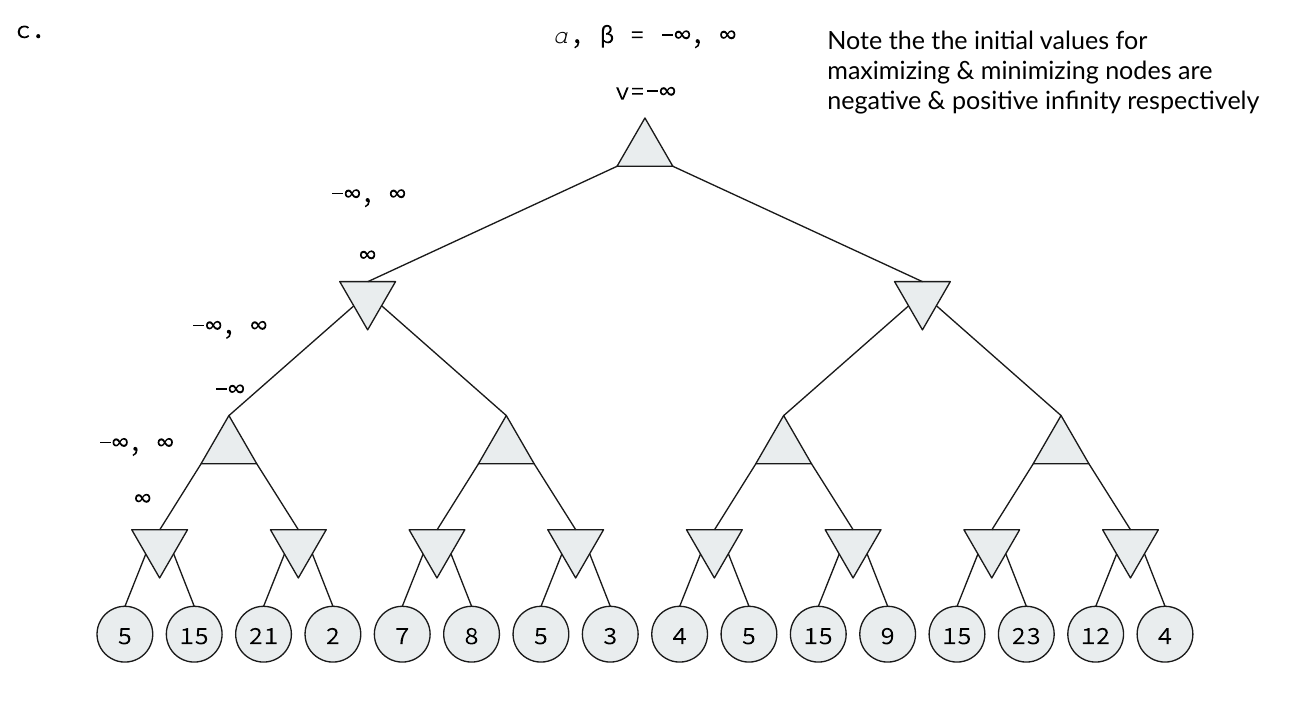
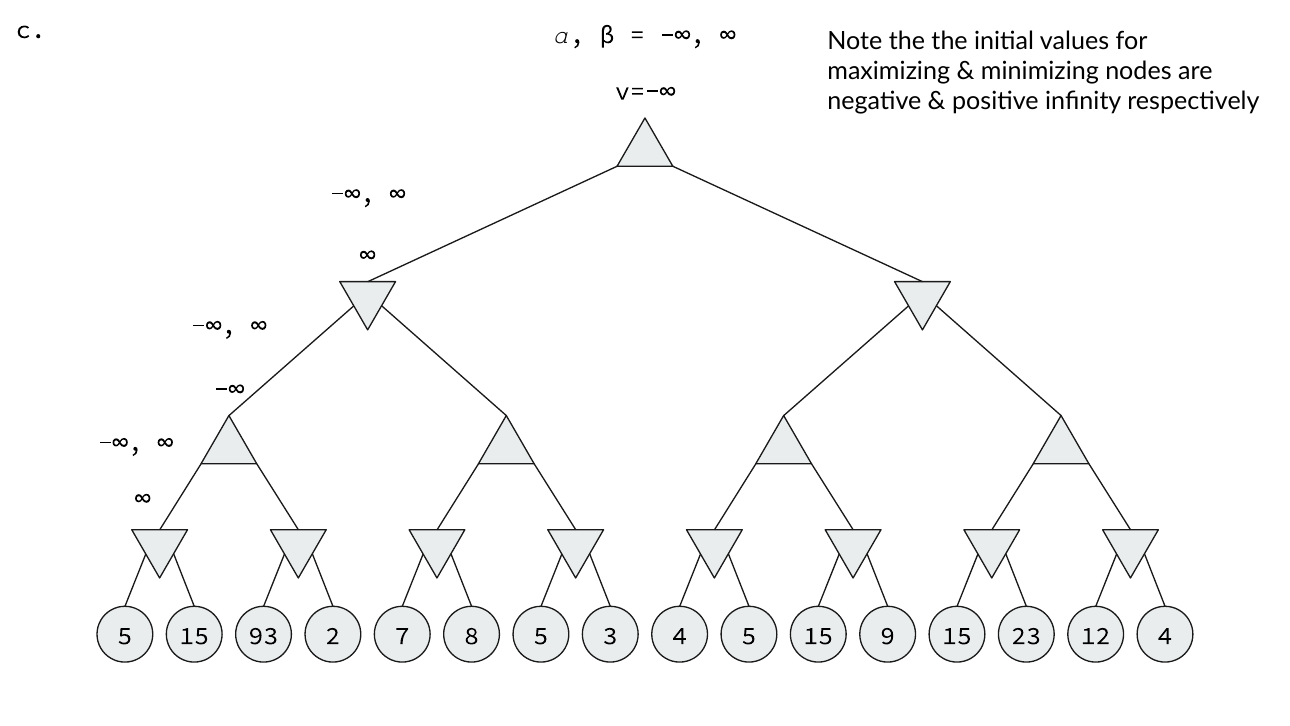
21: 21 -> 93 (263, 636)
